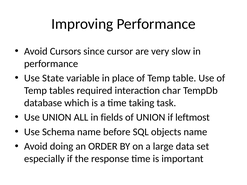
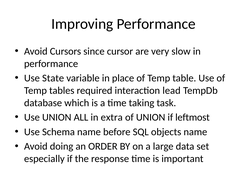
char: char -> lead (172, 91)
fields: fields -> extra (112, 117)
